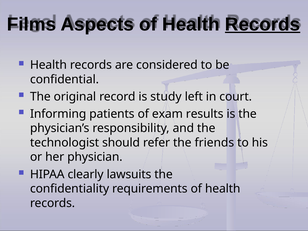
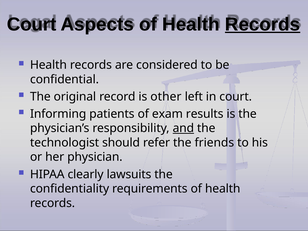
Films: Films -> Court (32, 24)
study: study -> other (166, 97)
and underline: none -> present (183, 128)
